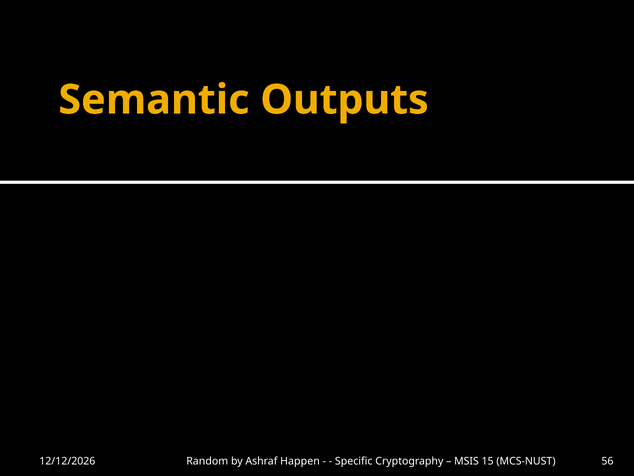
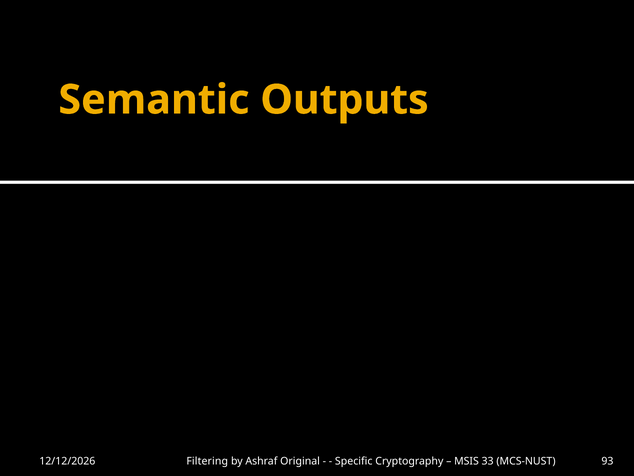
Random: Random -> Filtering (207, 461)
Happen: Happen -> Original (300, 461)
15: 15 -> 33 (488, 461)
56: 56 -> 93 (607, 461)
